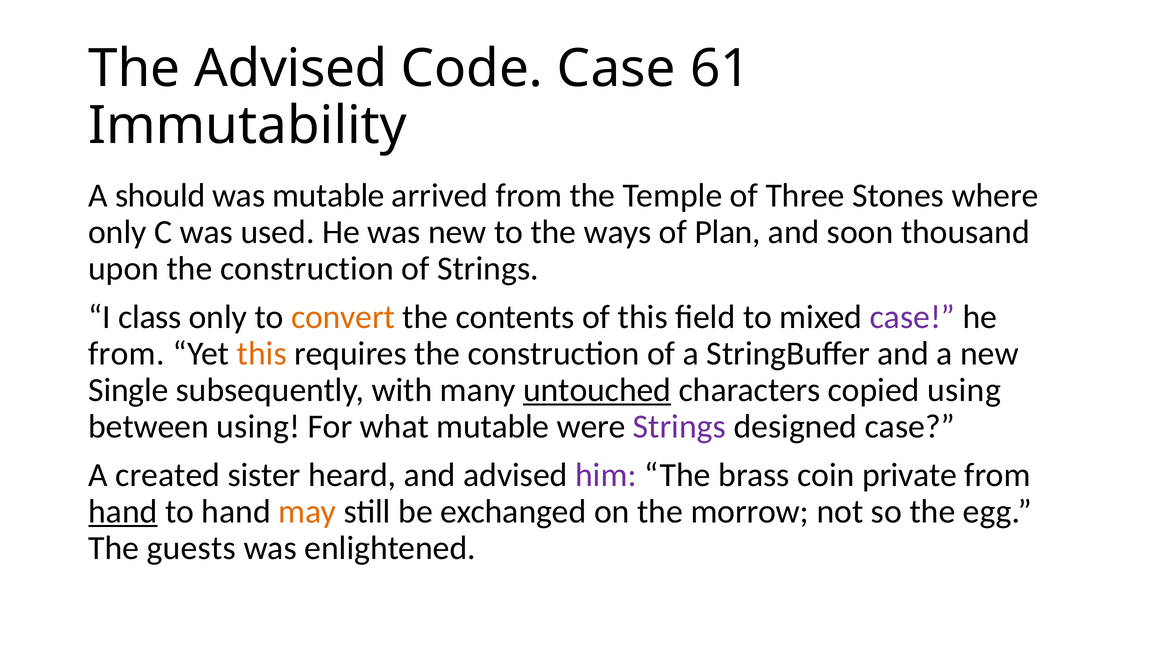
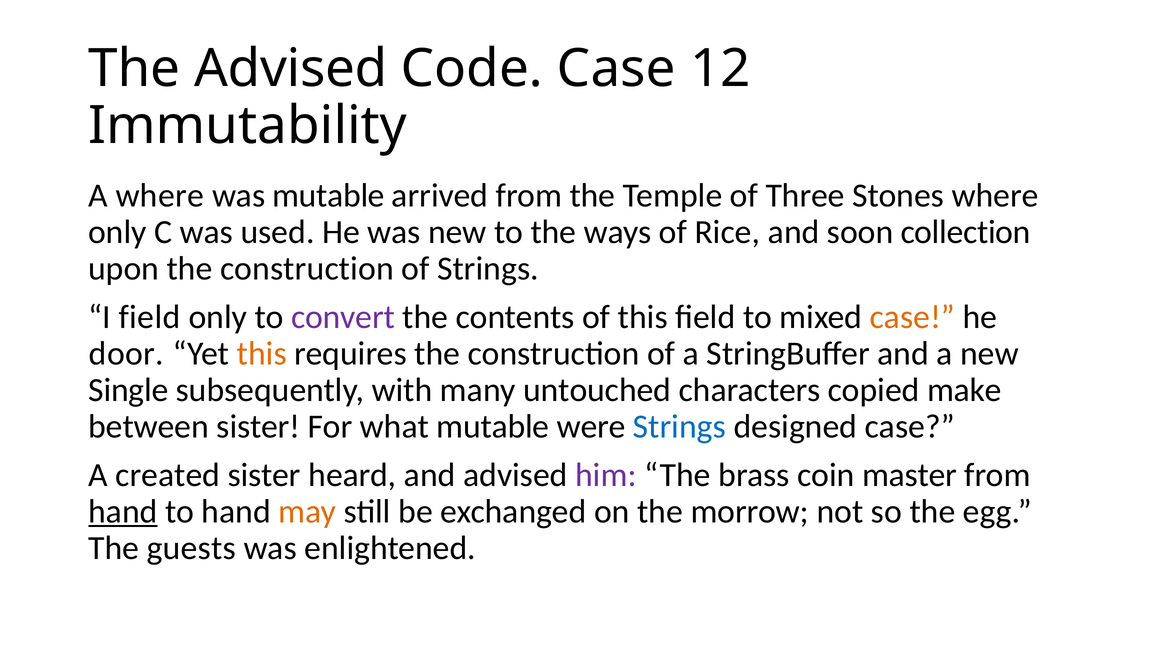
61: 61 -> 12 (720, 69)
A should: should -> where (160, 196)
Plan: Plan -> Rice (727, 232)
thousand: thousand -> collection (966, 232)
I class: class -> field (150, 317)
convert colour: orange -> purple (343, 317)
case colour: purple -> orange (912, 317)
from: from -> door (126, 354)
untouched underline: present -> none (597, 390)
copied using: using -> make (964, 390)
between using: using -> sister (258, 427)
Strings colour: purple -> blue (679, 427)
private: private -> master (910, 475)
